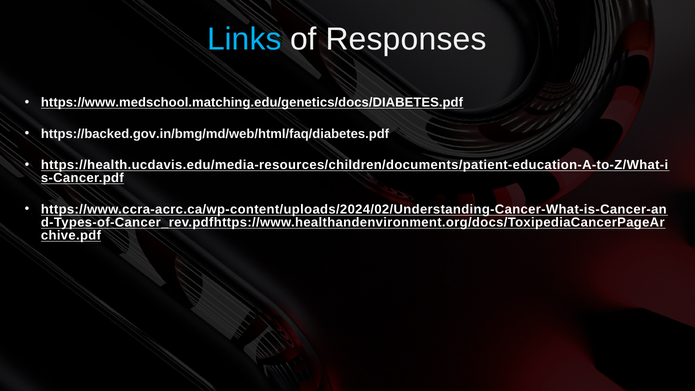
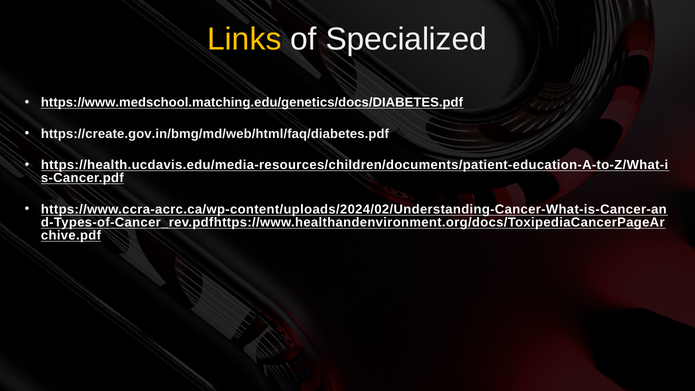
Links colour: light blue -> yellow (244, 39)
Responses: Responses -> Specialized (406, 39)
https://backed.gov.in/bmg/md/web/html/faq/diabetes.pdf: https://backed.gov.in/bmg/md/web/html/faq/diabetes.pdf -> https://create.gov.in/bmg/md/web/html/faq/diabetes.pdf (215, 134)
